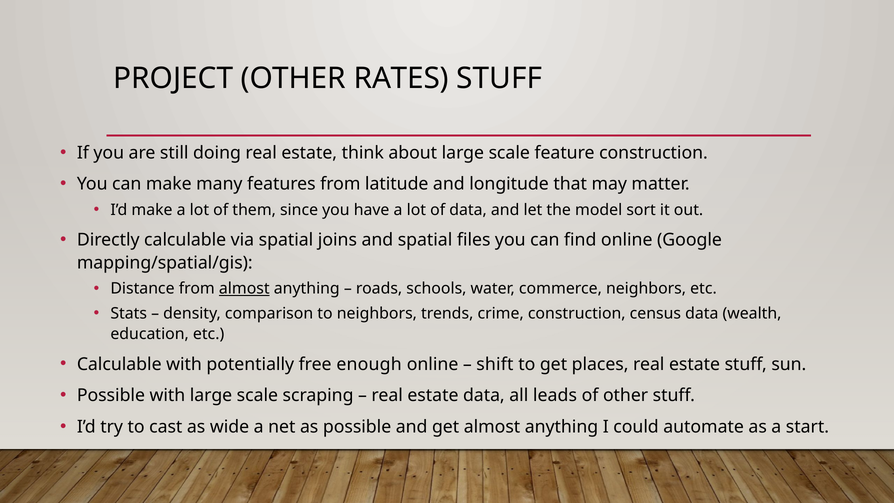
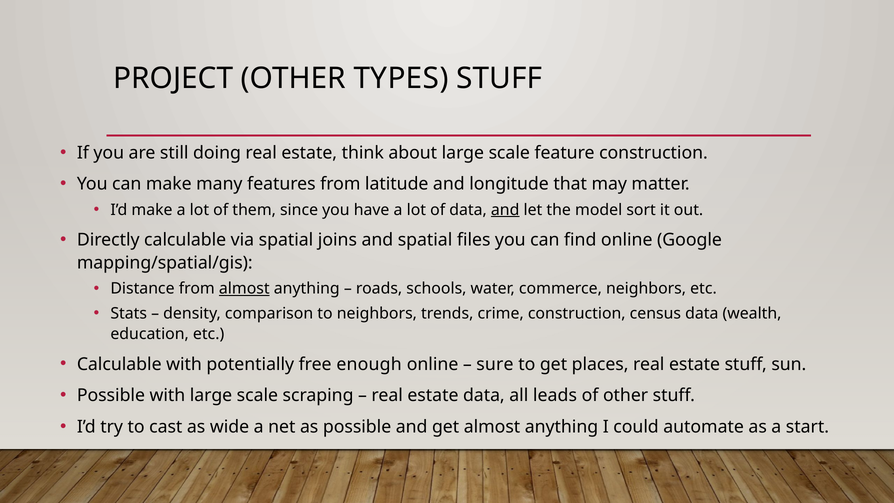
RATES: RATES -> TYPES (401, 78)
and underline: none -> present (505, 210)
shift: shift -> sure (495, 364)
